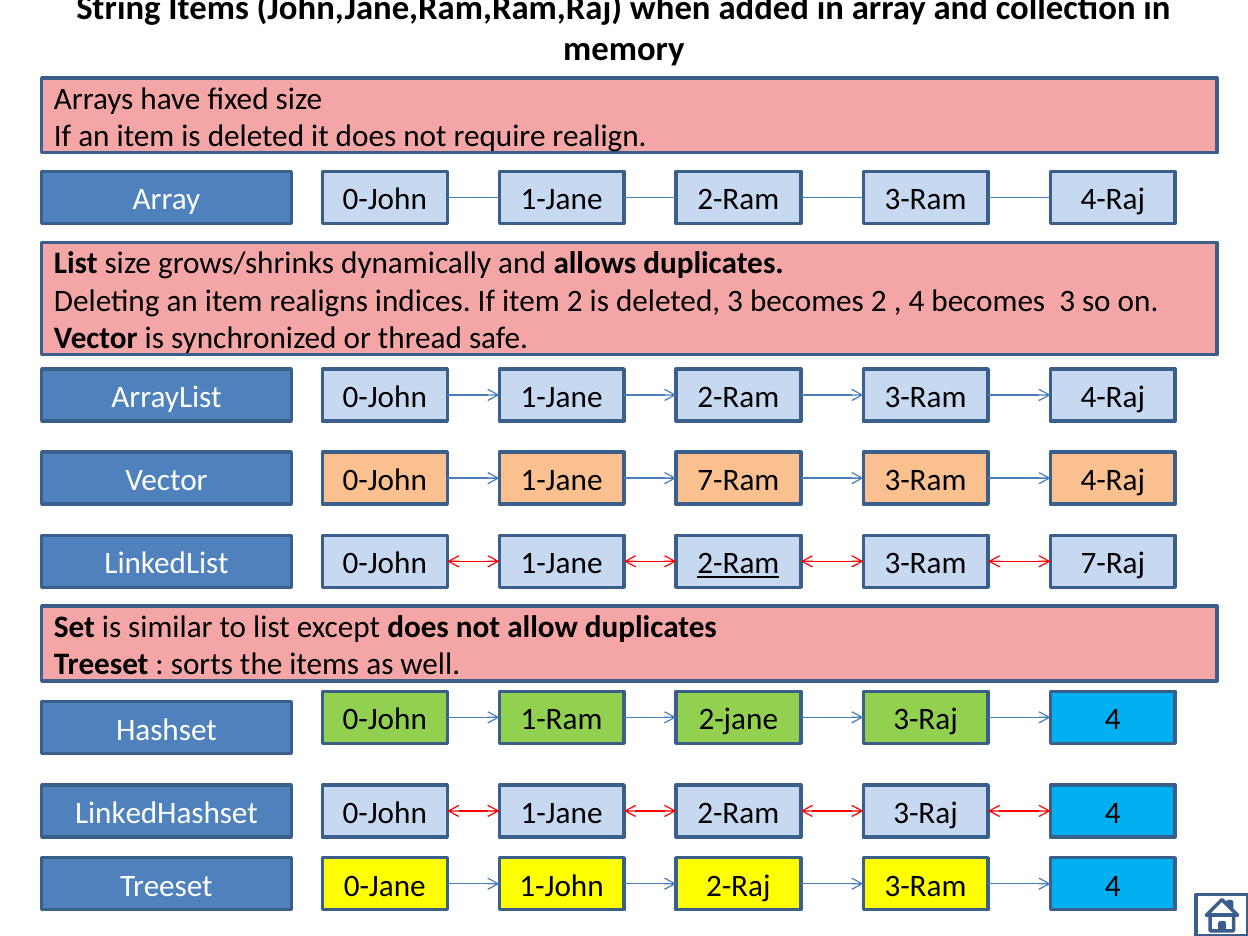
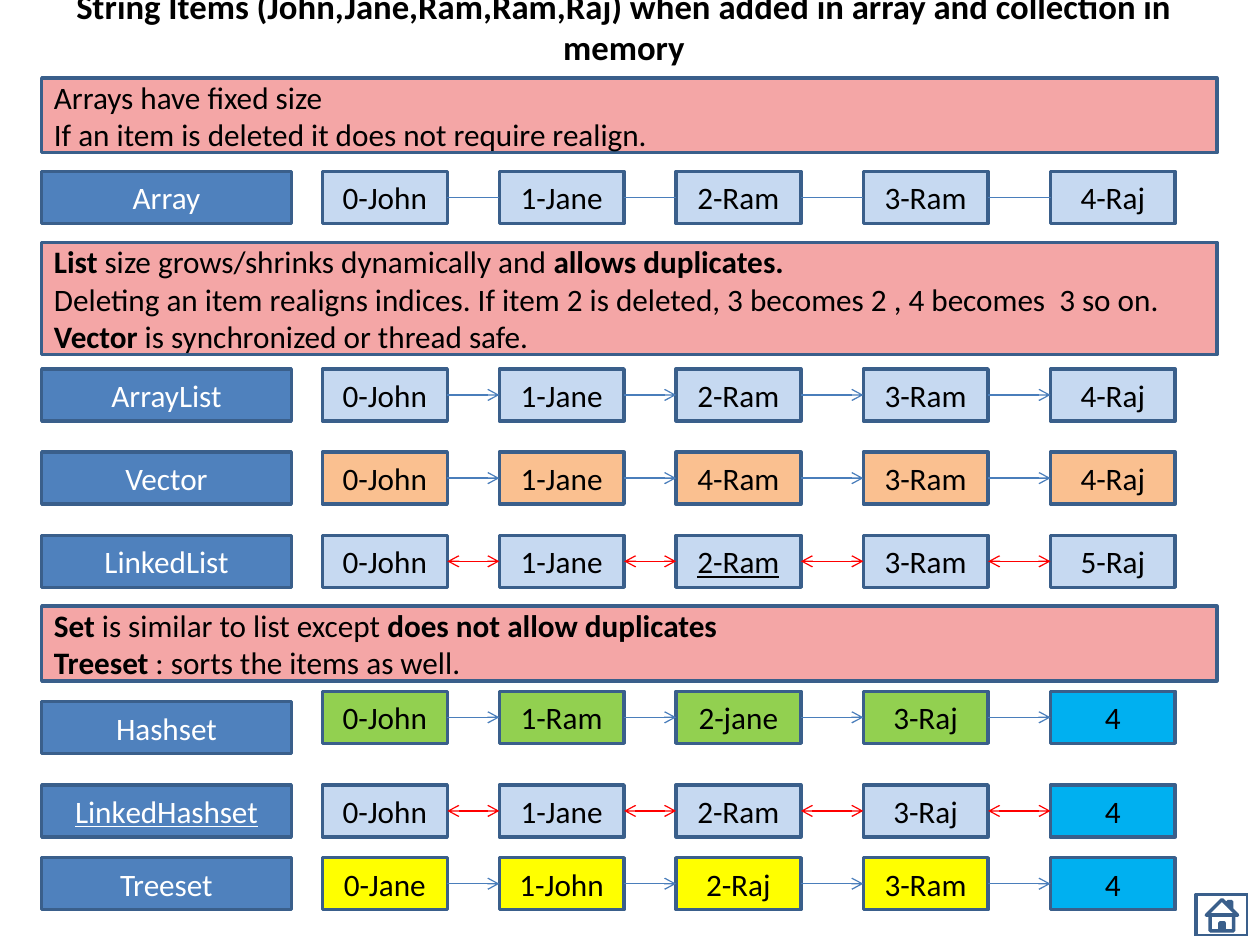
7-Ram: 7-Ram -> 4-Ram (738, 480)
7-Raj: 7-Raj -> 5-Raj (1113, 563)
LinkedHashset underline: none -> present (166, 813)
